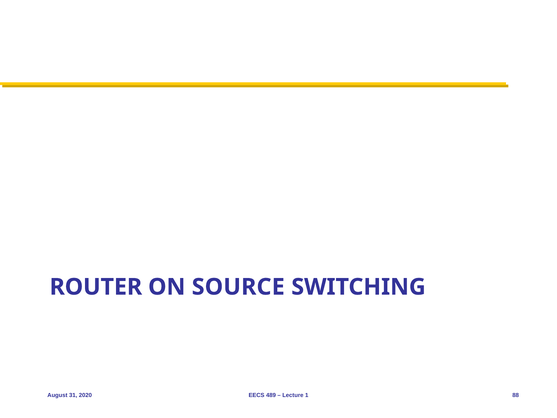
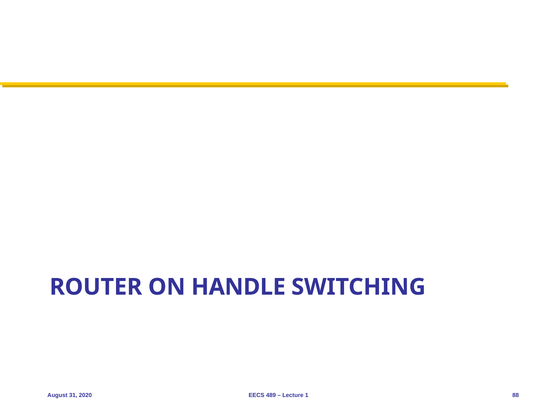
SOURCE: SOURCE -> HANDLE (238, 287)
